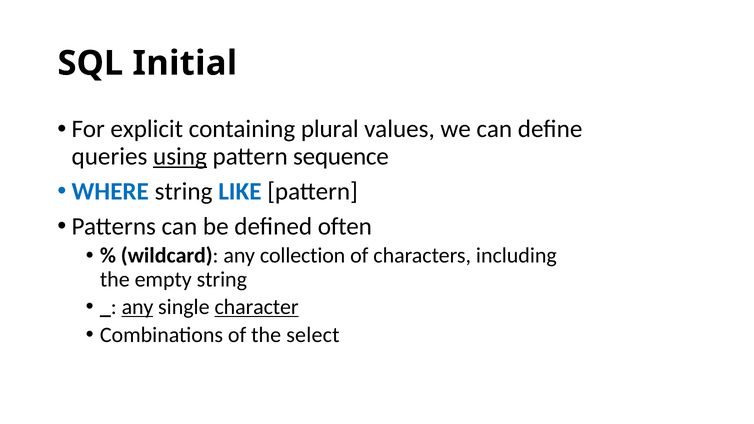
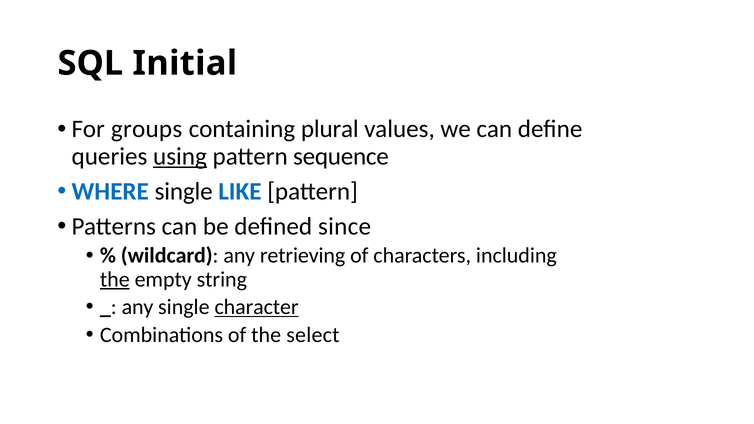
explicit: explicit -> groups (147, 129)
WHERE string: string -> single (184, 191)
often: often -> since (345, 226)
collection: collection -> retrieving (303, 256)
the underline: none -> present (115, 280)
any underline: present -> none (137, 307)
